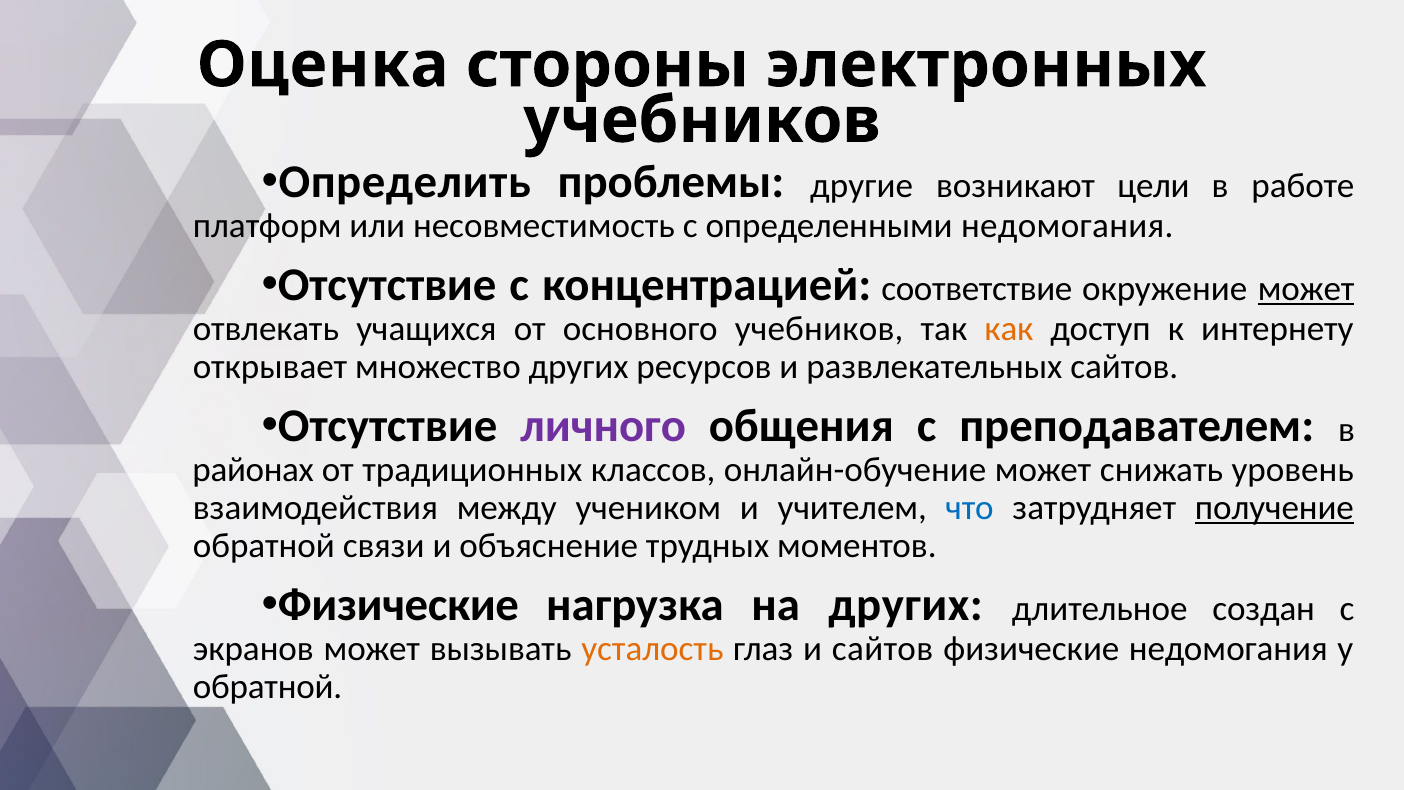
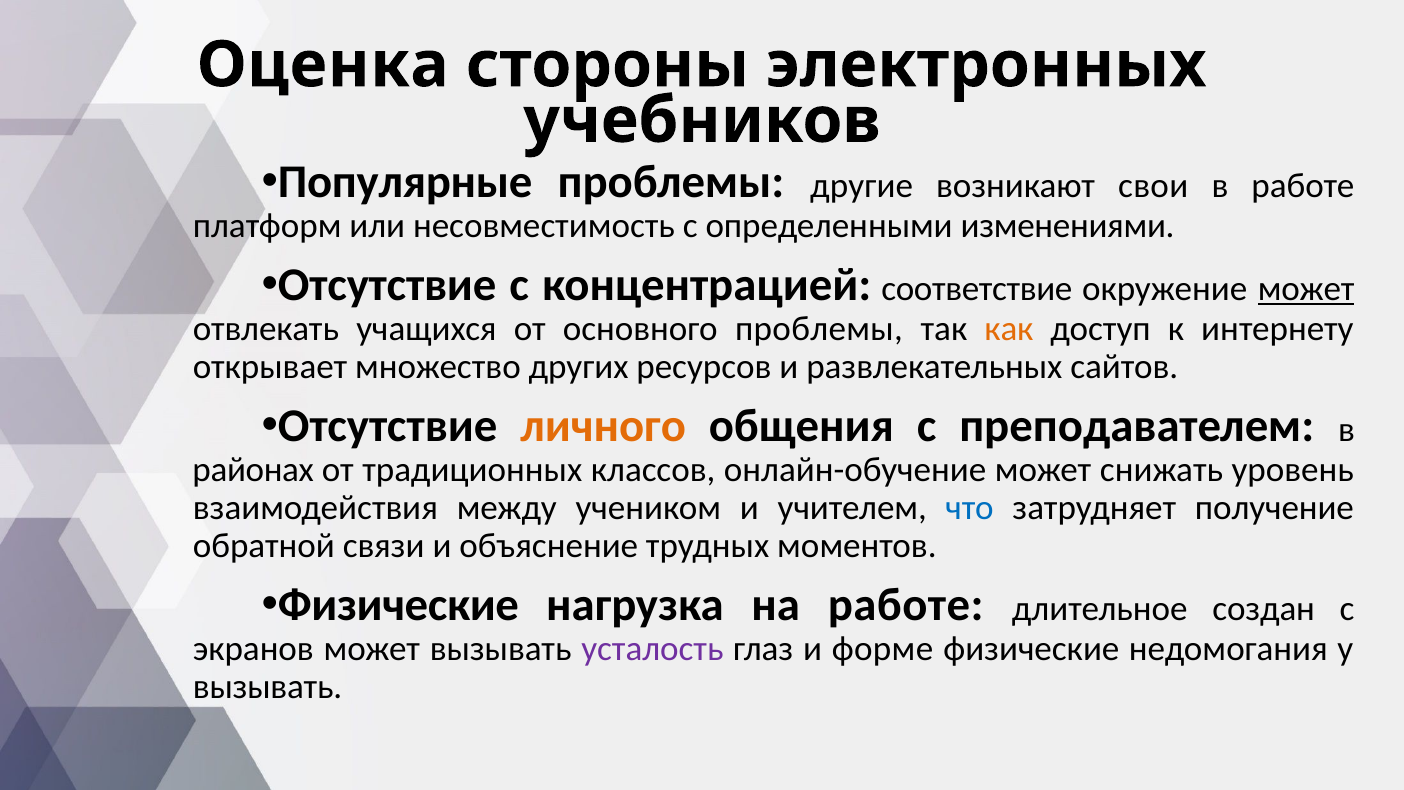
Определить: Определить -> Популярные (405, 182)
цели: цели -> свои (1153, 186)
определенными недомогания: недомогания -> изменениями (1068, 226)
основного учебников: учебников -> проблемы (819, 329)
личного colour: purple -> orange (603, 426)
получение underline: present -> none (1274, 508)
на других: других -> работе (906, 605)
усталость colour: orange -> purple (652, 649)
и сайтов: сайтов -> форме (883, 649)
обратной: обратной -> вызывать (268, 687)
